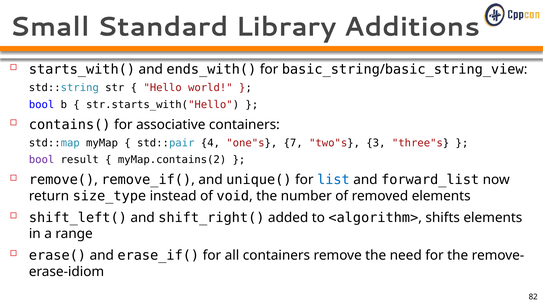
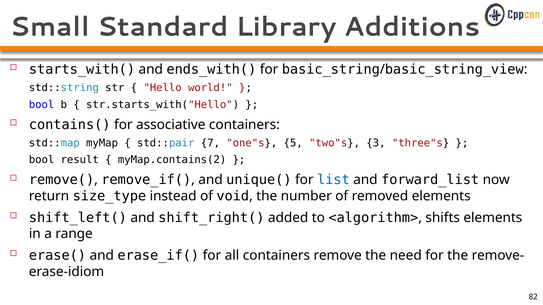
4: 4 -> 7 (210, 143)
7: 7 -> 5 (293, 143)
bool colour: purple -> black (42, 160)
